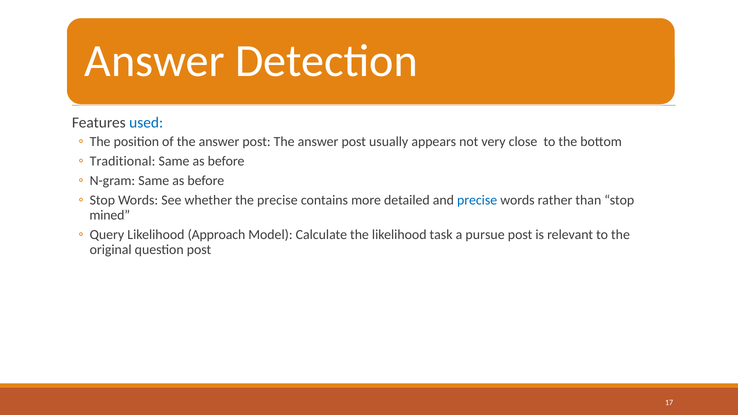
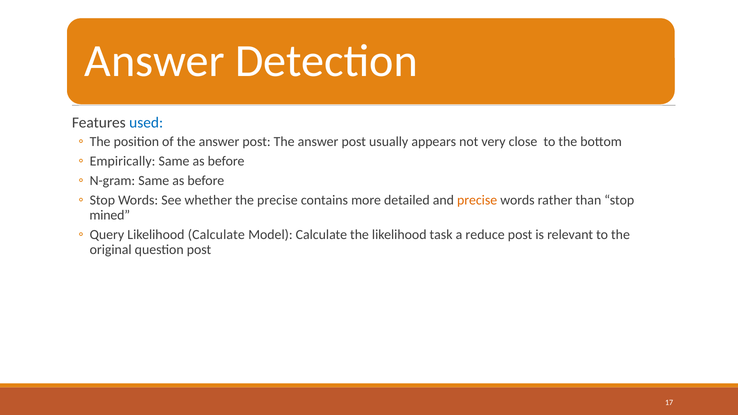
Traditional: Traditional -> Empirically (123, 161)
precise colour: blue -> orange (477, 200)
Likelihood Approach: Approach -> Calculate (216, 235)
pursue: pursue -> reduce (485, 235)
